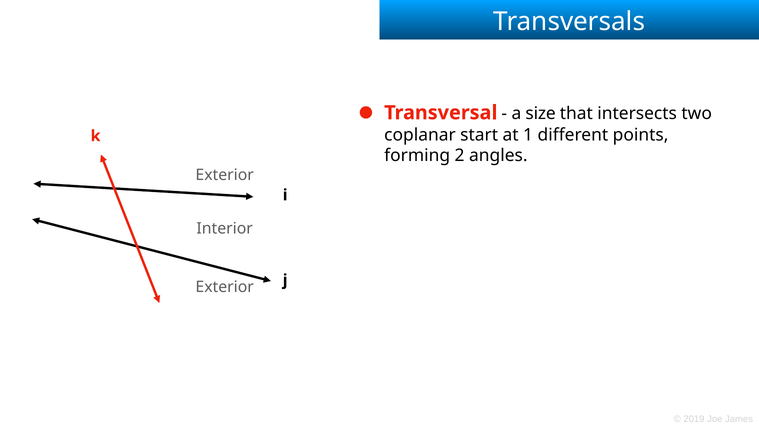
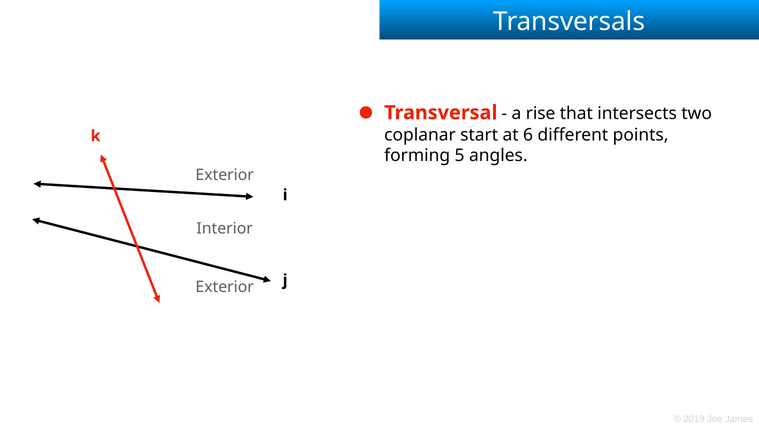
size: size -> rise (541, 114)
1: 1 -> 6 (528, 135)
2: 2 -> 5 (460, 156)
